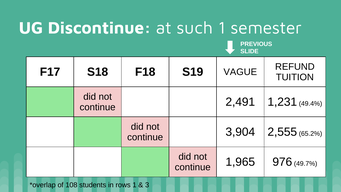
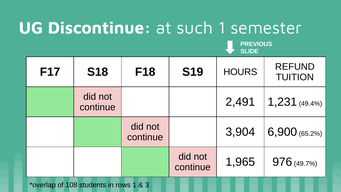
VAGUE: VAGUE -> HOURS (240, 72)
2,555: 2,555 -> 6,900 (282, 132)
